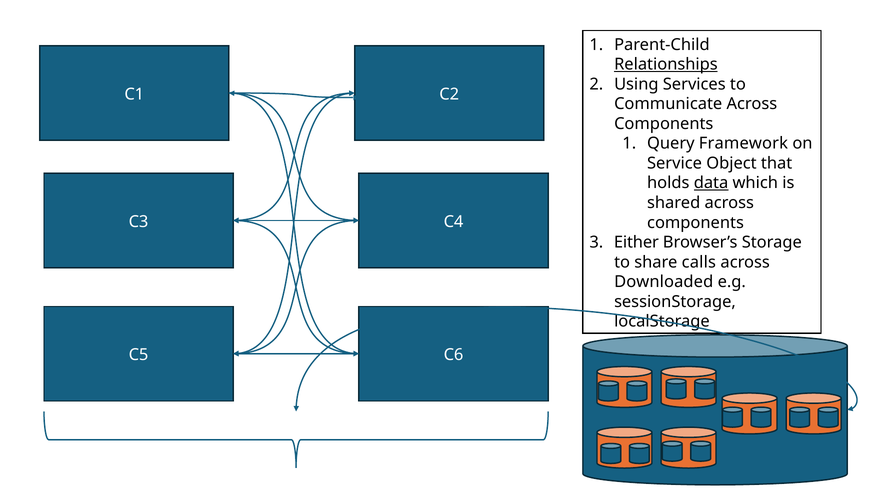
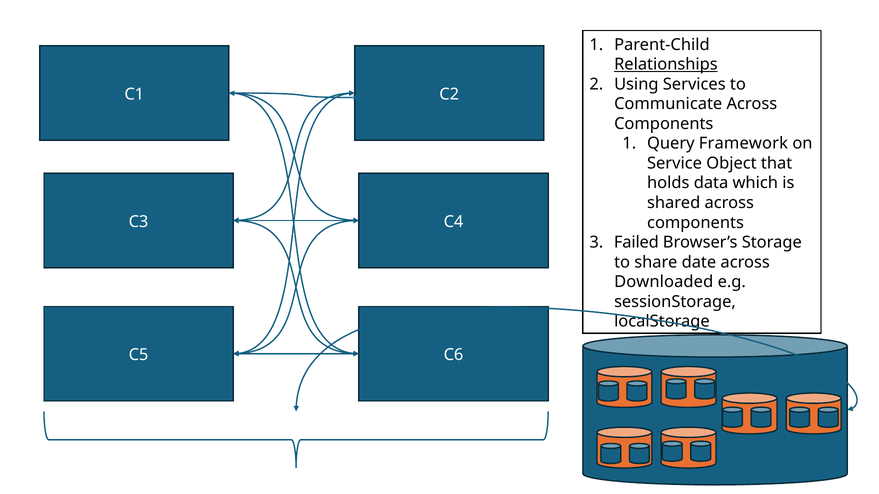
data underline: present -> none (711, 183)
Either: Either -> Failed (636, 243)
calls: calls -> date (699, 262)
